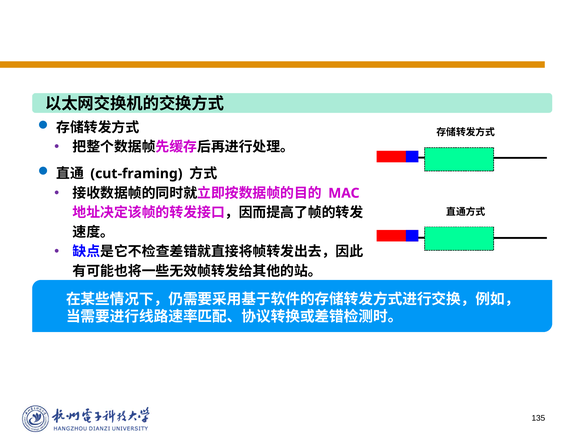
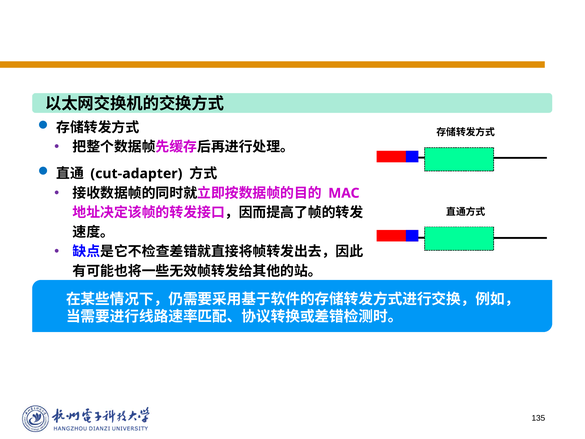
cut-framing: cut-framing -> cut-adapter (136, 174)
